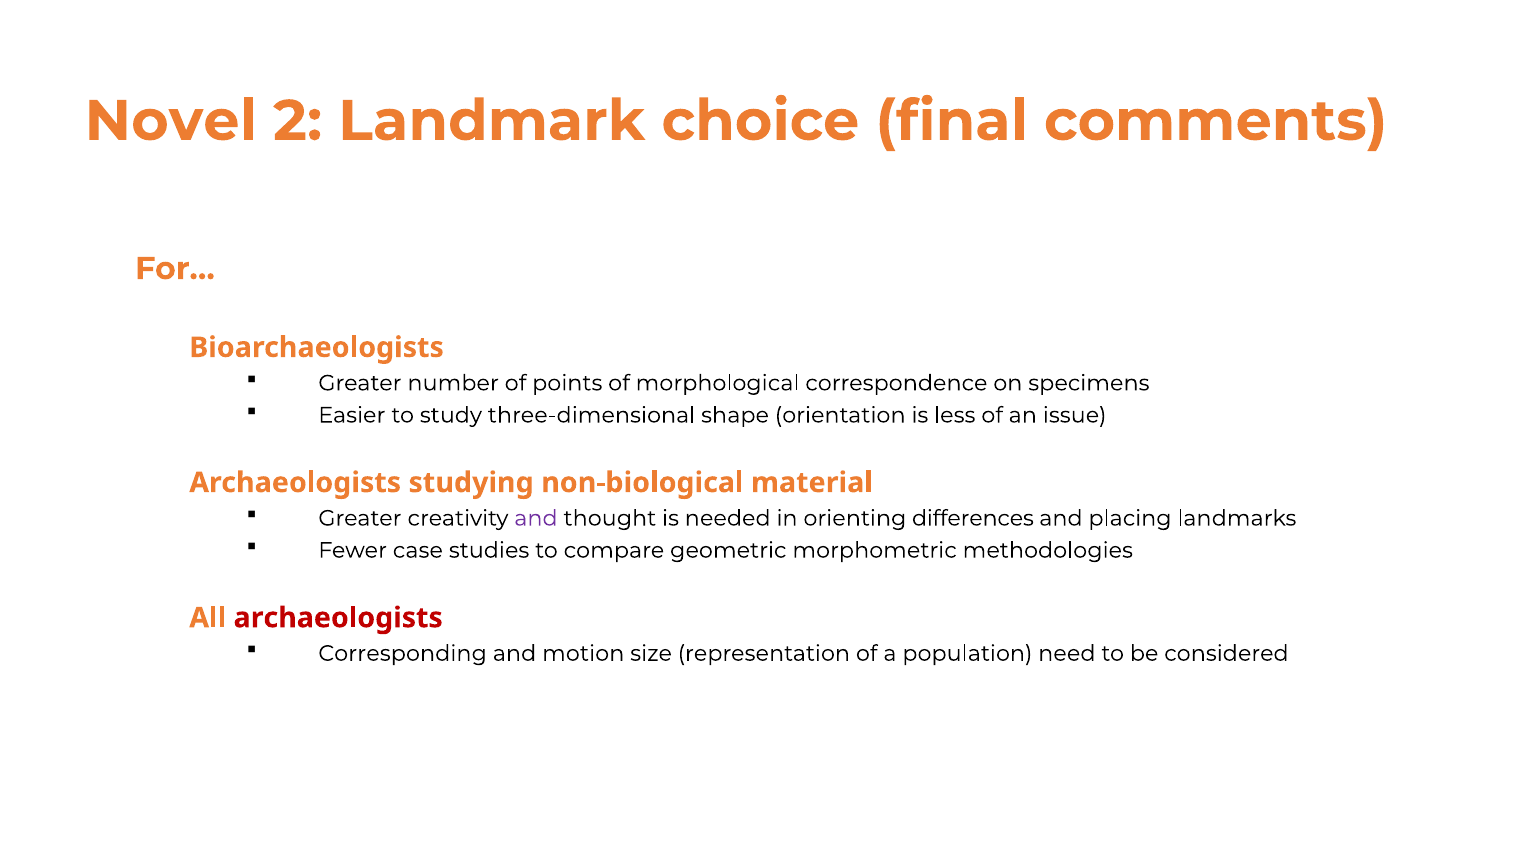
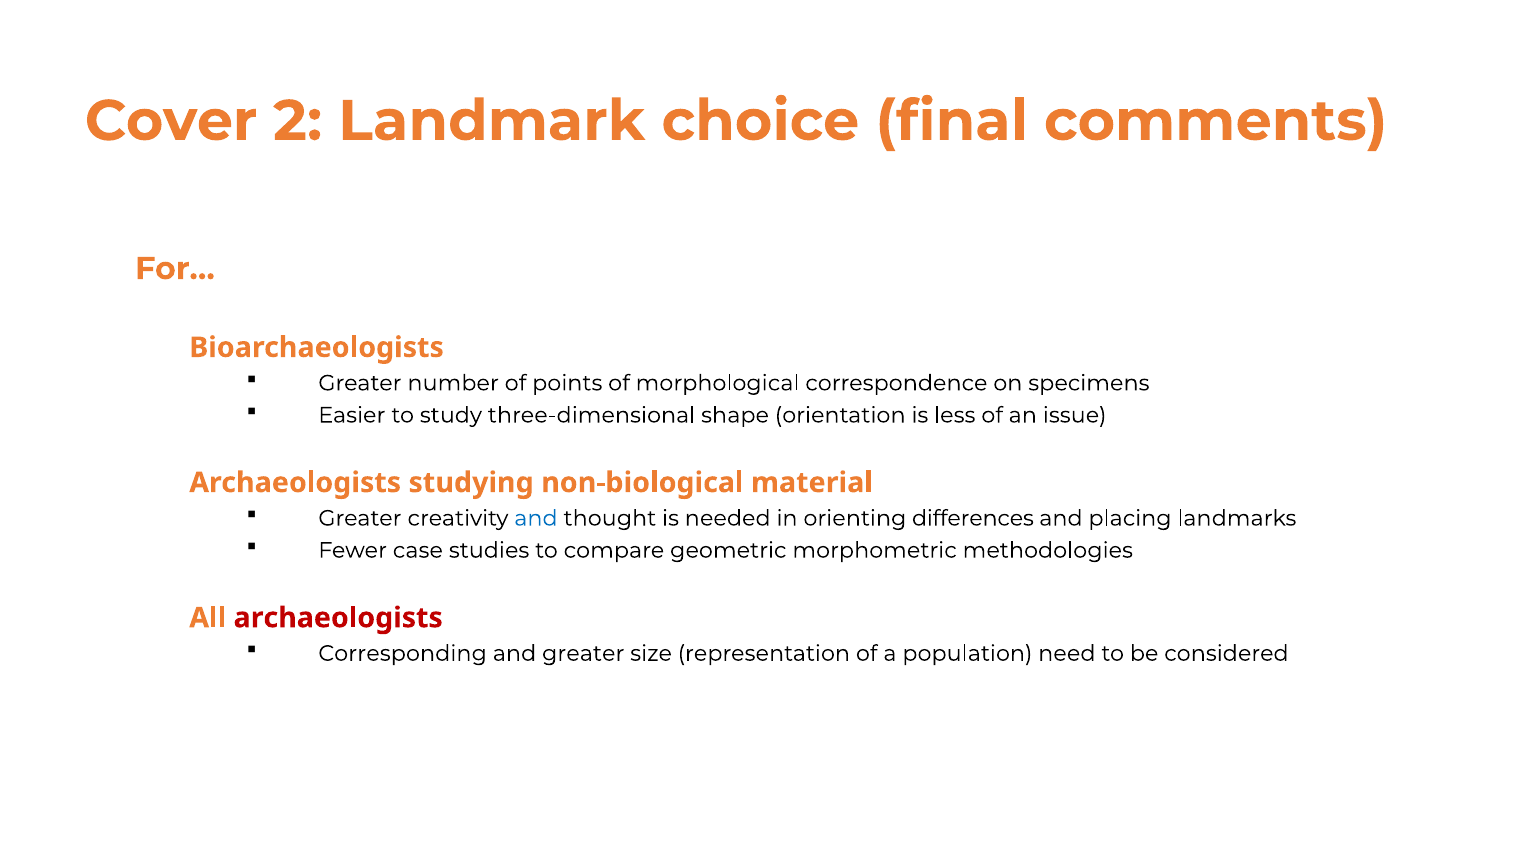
Novel: Novel -> Cover (171, 121)
and colour: purple -> blue (536, 518)
and motion: motion -> greater (583, 653)
